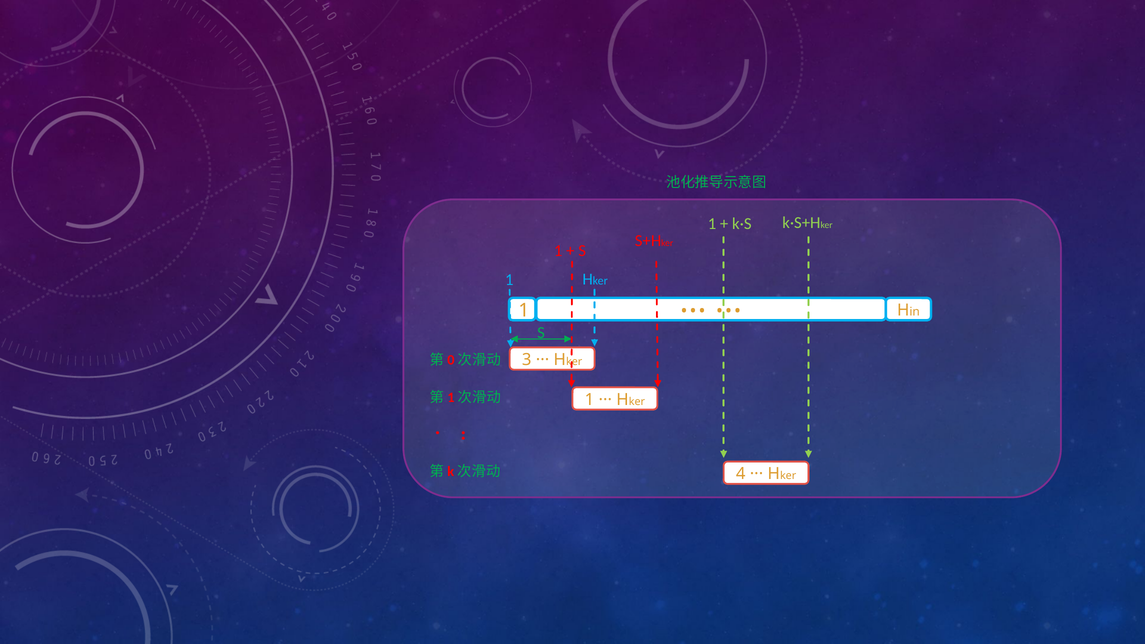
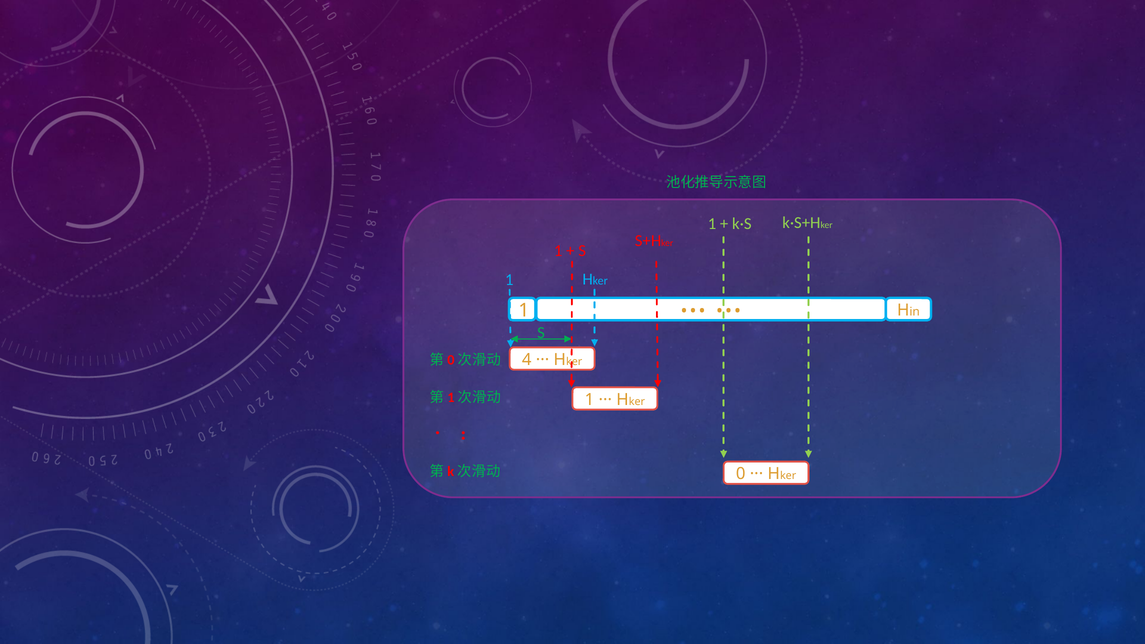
3: 3 -> 4 (527, 360)
4: 4 -> 0 (741, 474)
